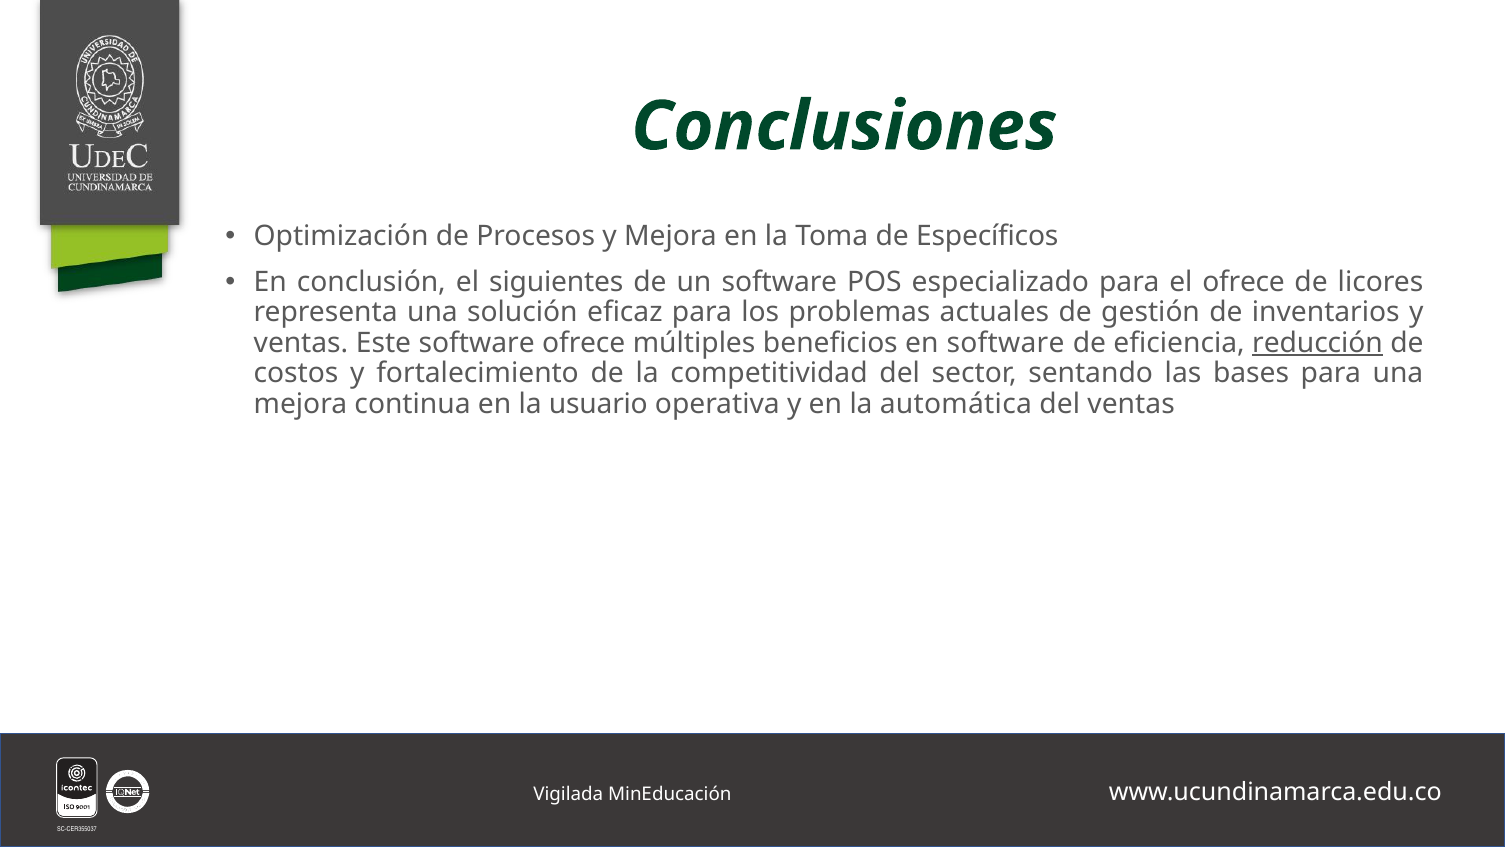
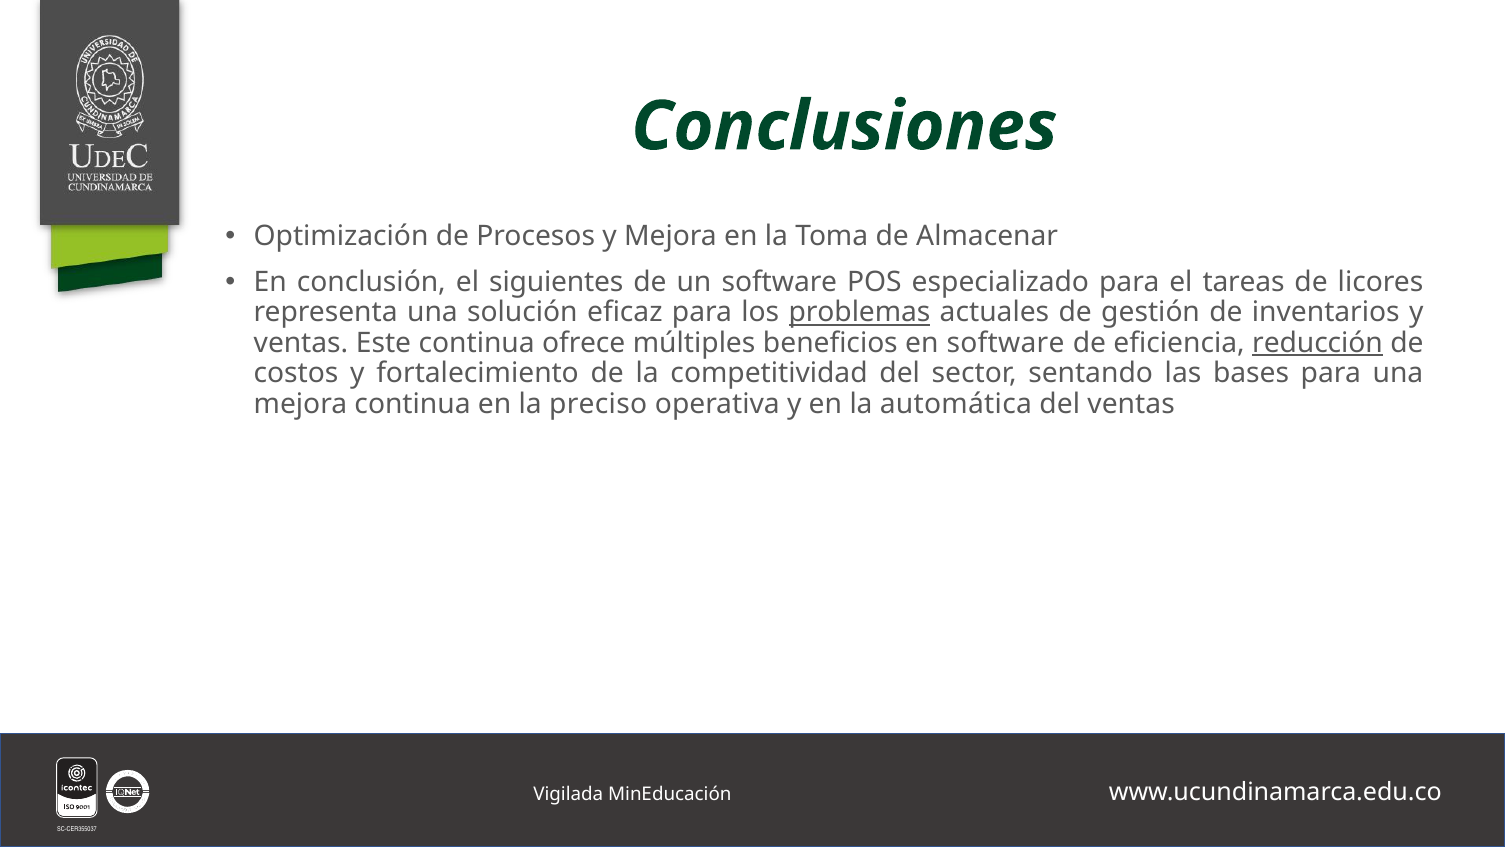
Específicos: Específicos -> Almacenar (987, 236)
el ofrece: ofrece -> tareas (1244, 282)
problemas underline: none -> present (860, 312)
Este software: software -> continua (477, 343)
usuario: usuario -> preciso (598, 404)
